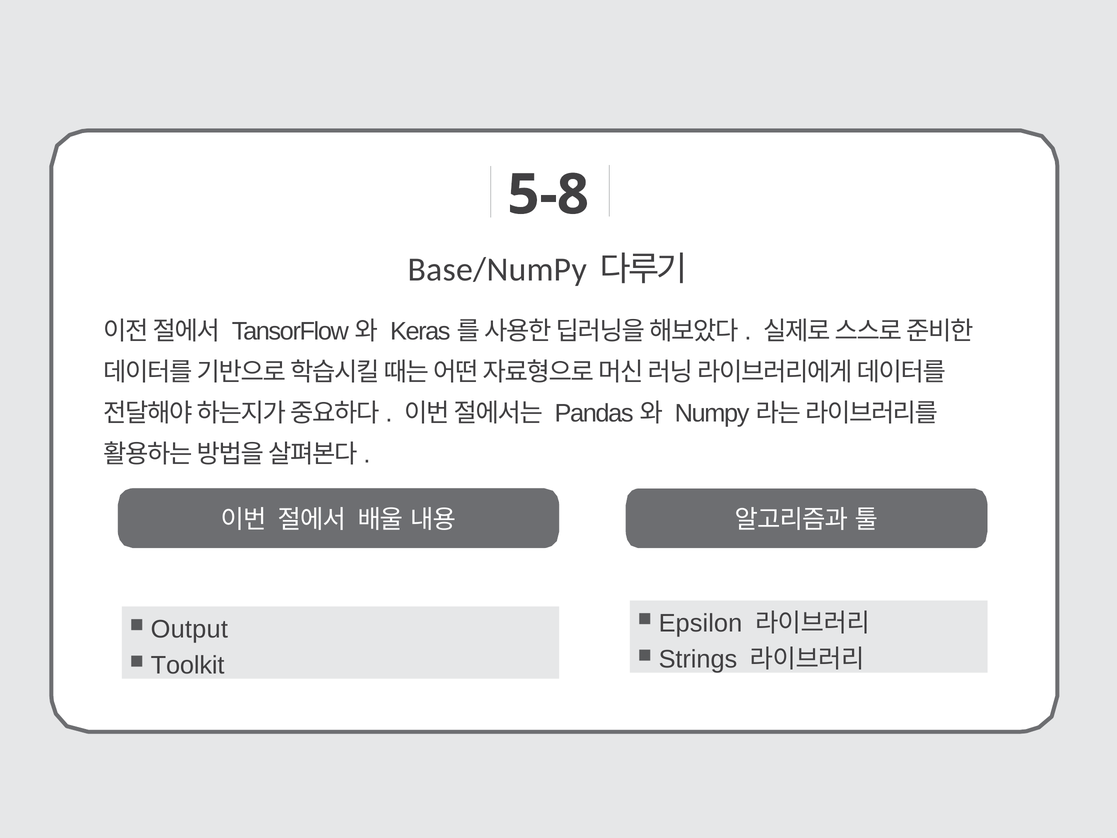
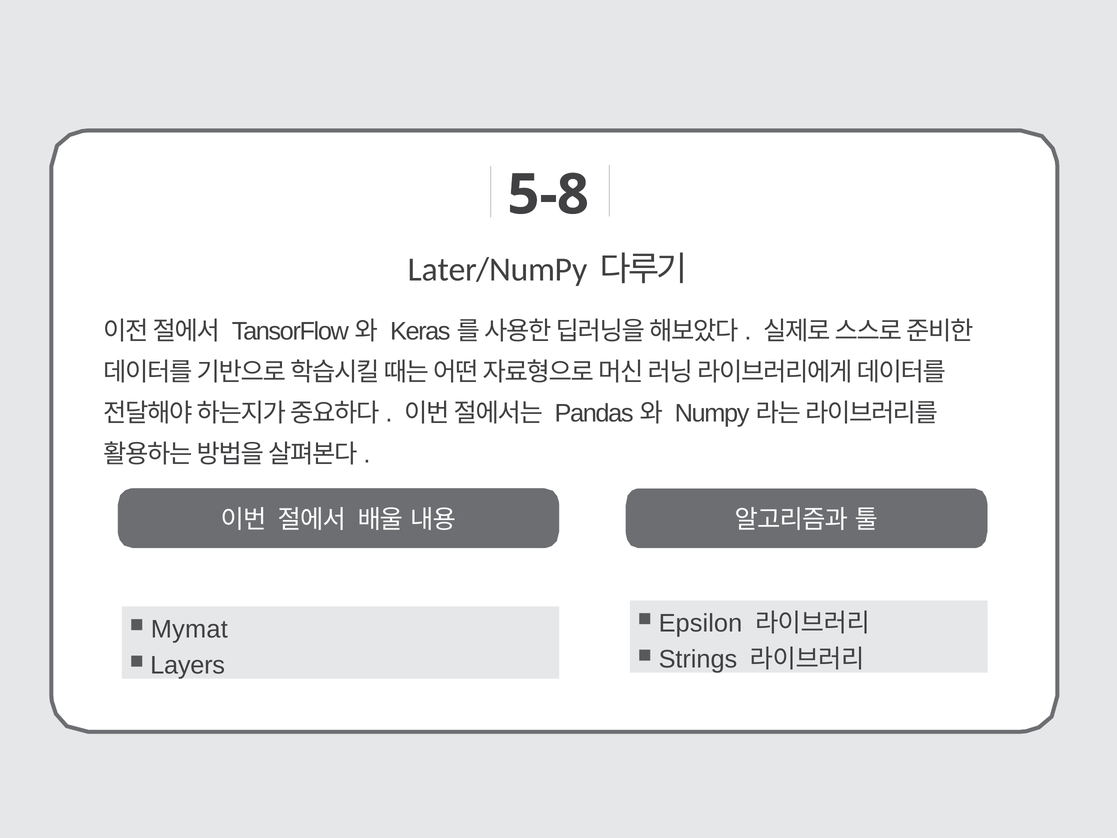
Base/NumPy: Base/NumPy -> Later/NumPy (498, 270)
Output: Output -> Mymat (189, 629)
Toolkit: Toolkit -> Layers (188, 665)
